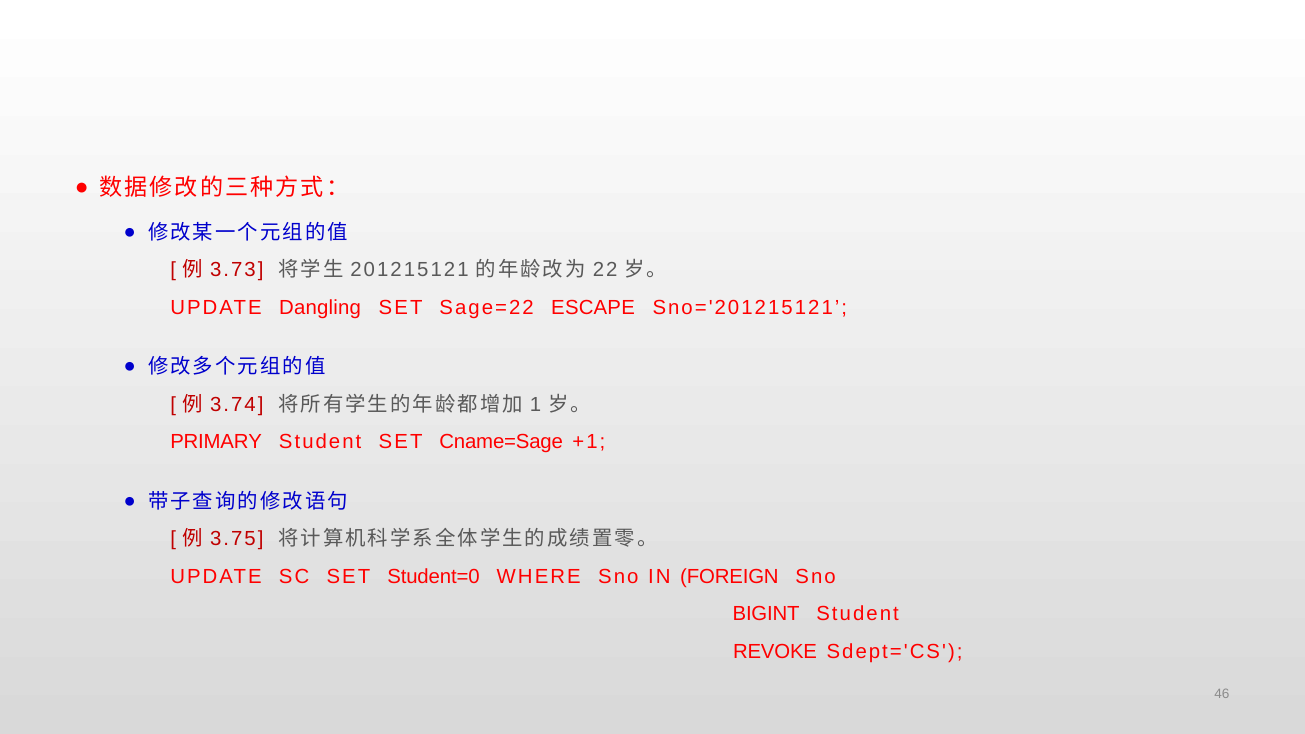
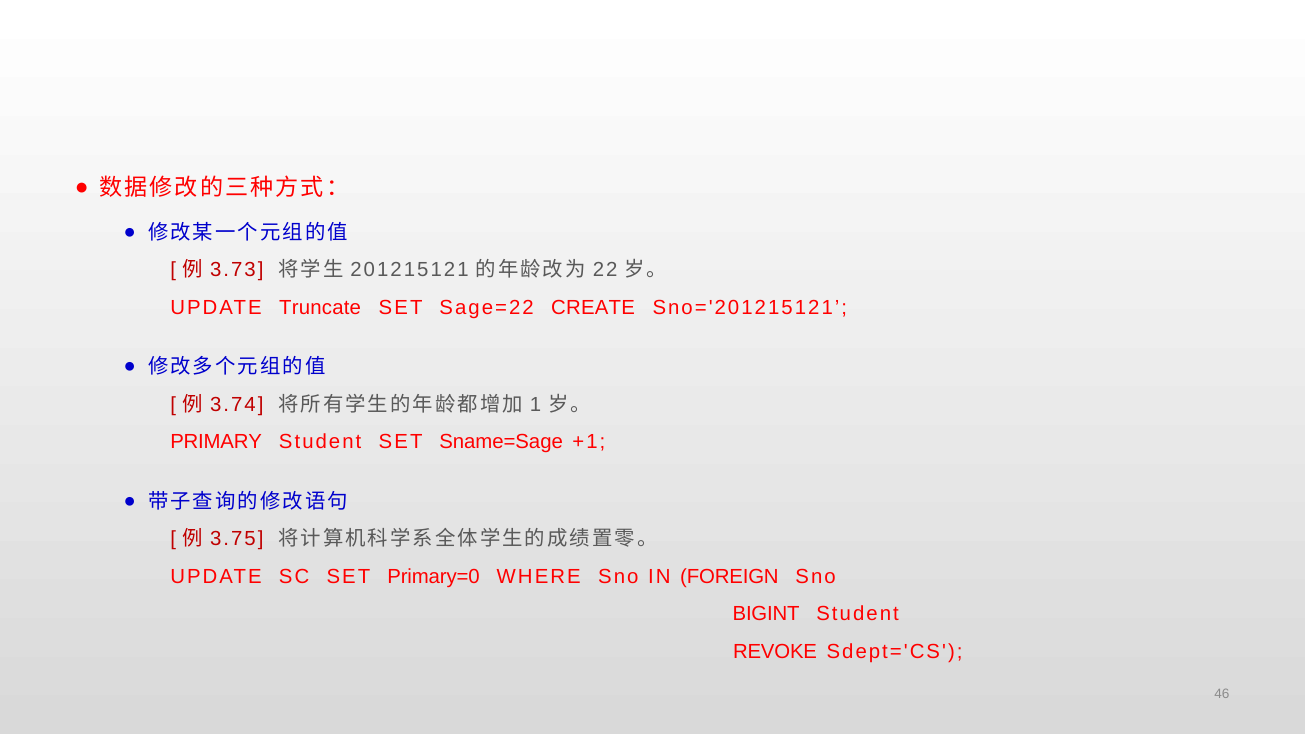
Dangling: Dangling -> Truncate (320, 308)
ESCAPE: ESCAPE -> CREATE (593, 308)
Cname=Sage: Cname=Sage -> Sname=Sage (501, 442)
Student=0: Student=0 -> Primary=0 (434, 577)
